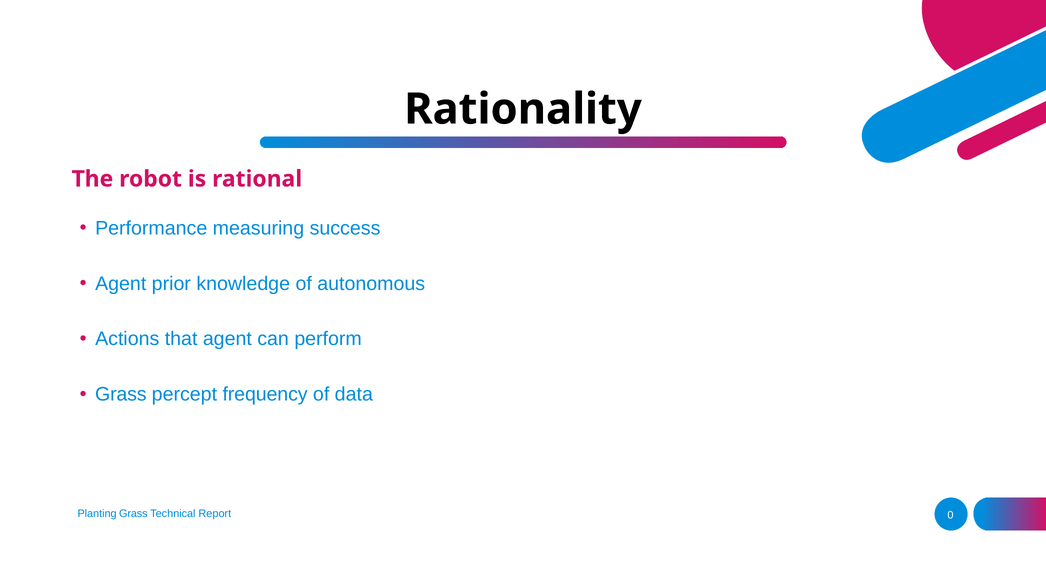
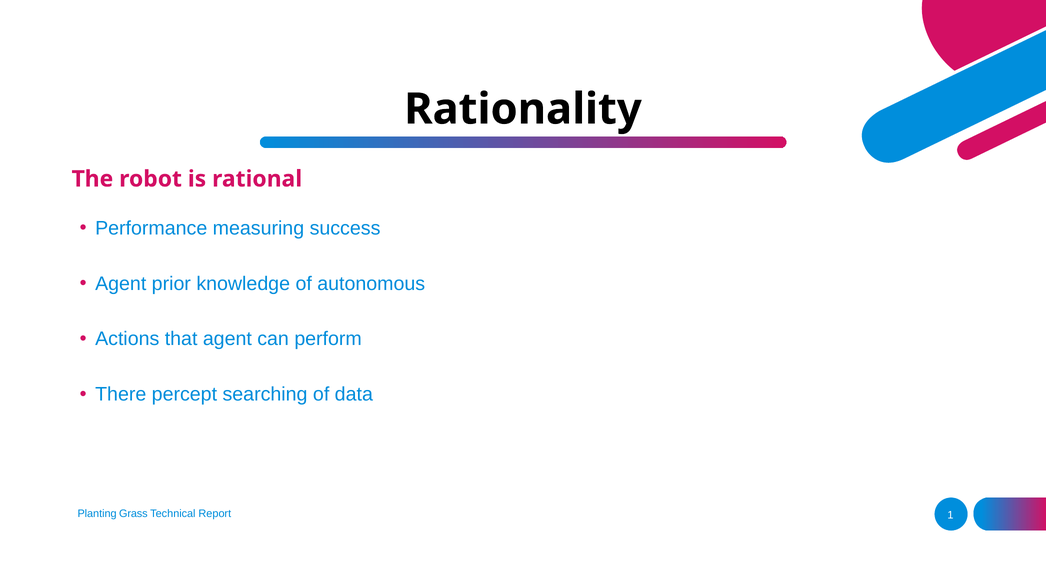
Grass: Grass -> There (121, 395)
frequency: frequency -> searching (265, 395)
0: 0 -> 1 (951, 515)
